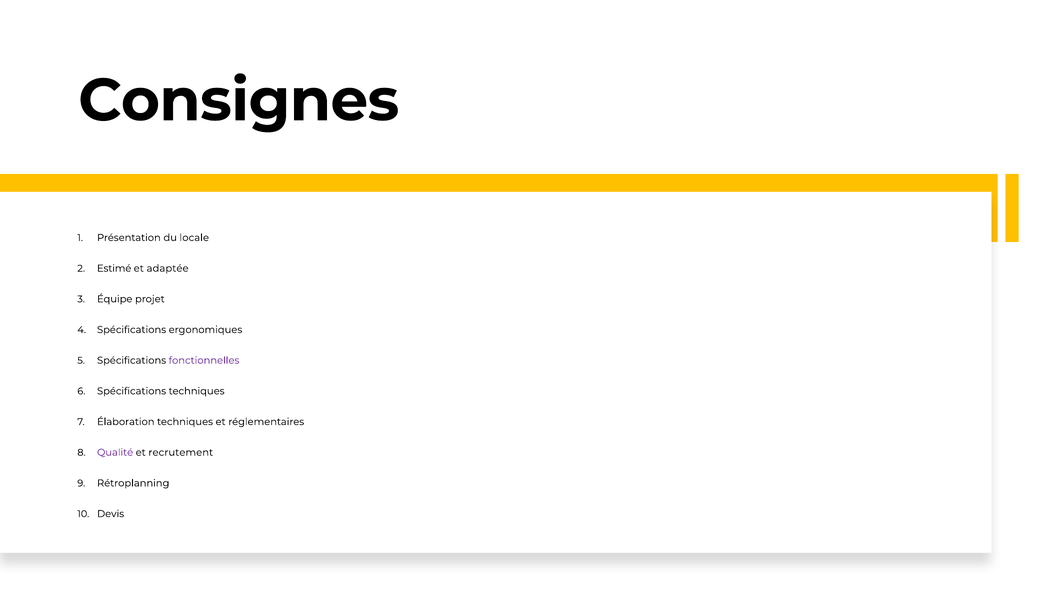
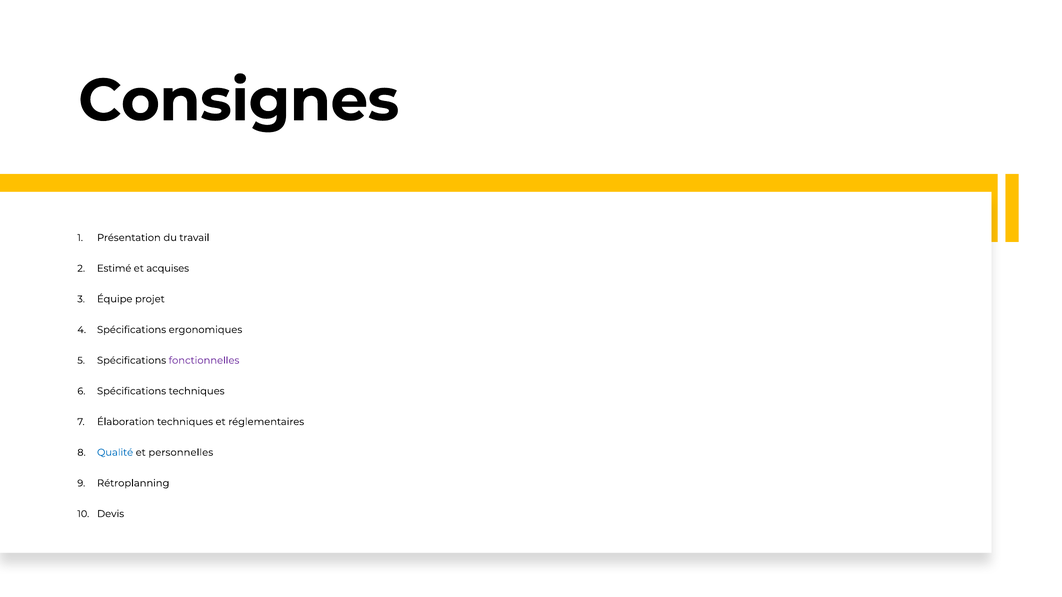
locale: locale -> travail (194, 238)
adaptée: adaptée -> acquises (168, 269)
Qualité colour: purple -> blue (115, 453)
recrutement: recrutement -> personnelles (181, 453)
